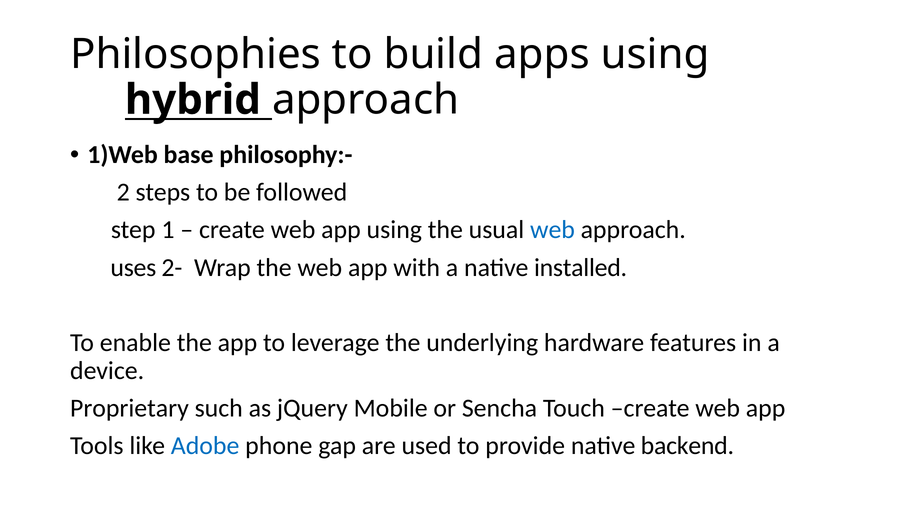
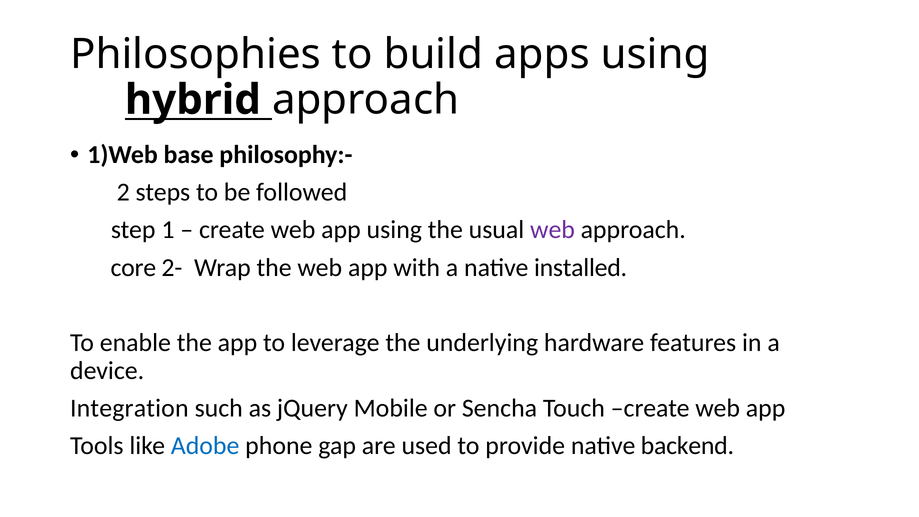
web colour: blue -> purple (553, 230)
uses: uses -> core (133, 267)
Proprietary: Proprietary -> Integration (129, 408)
